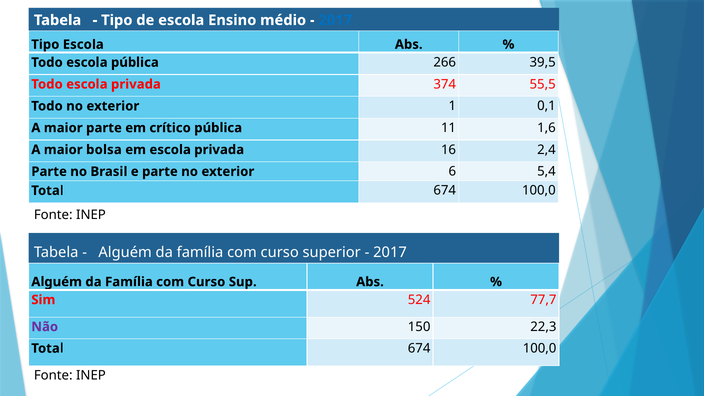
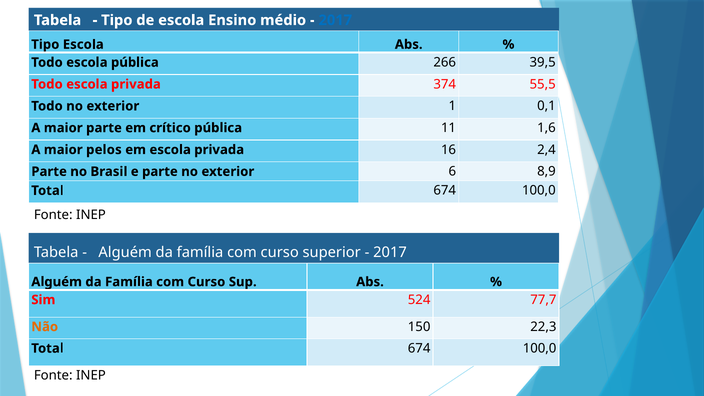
bolsa: bolsa -> pelos (104, 150)
5,4: 5,4 -> 8,9 (546, 172)
Não colour: purple -> orange (45, 327)
